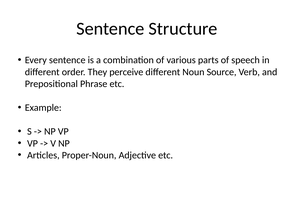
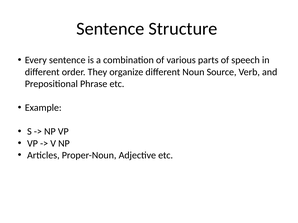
perceive: perceive -> organize (126, 72)
